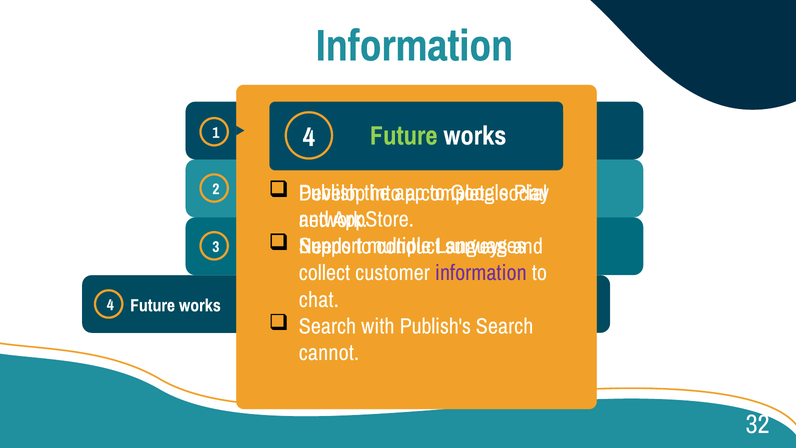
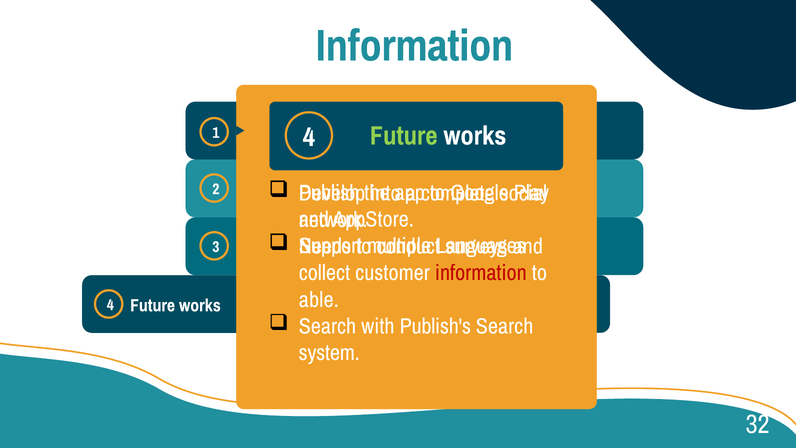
information colour: purple -> red (481, 273)
chat: chat -> able (319, 300)
cannot: cannot -> system (329, 353)
